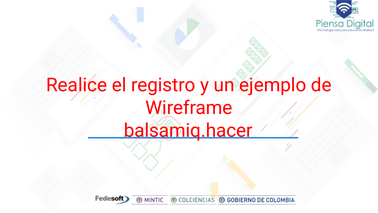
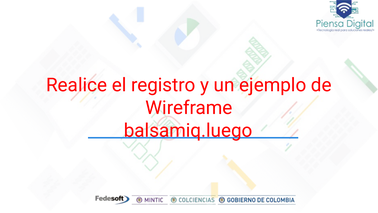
balsamiq.hacer: balsamiq.hacer -> balsamiq.luego (188, 130)
